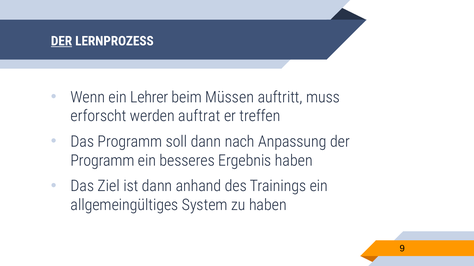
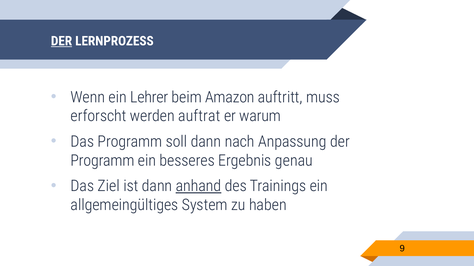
Müssen: Müssen -> Amazon (230, 97)
treffen: treffen -> warum (260, 116)
Ergebnis haben: haben -> genau (294, 161)
anhand underline: none -> present (198, 186)
